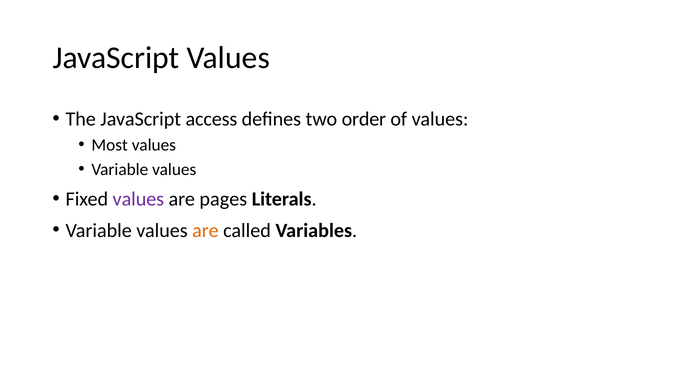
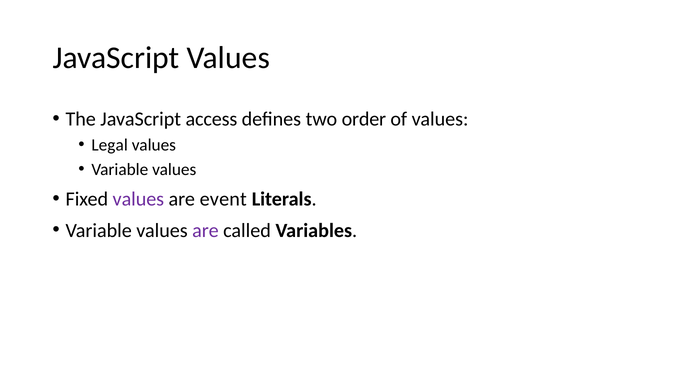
Most: Most -> Legal (110, 145)
pages: pages -> event (223, 199)
are colour: orange -> purple (205, 231)
